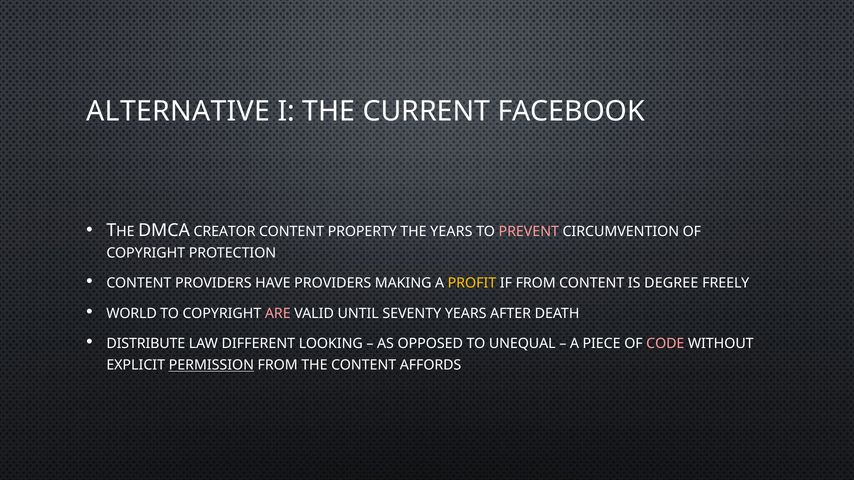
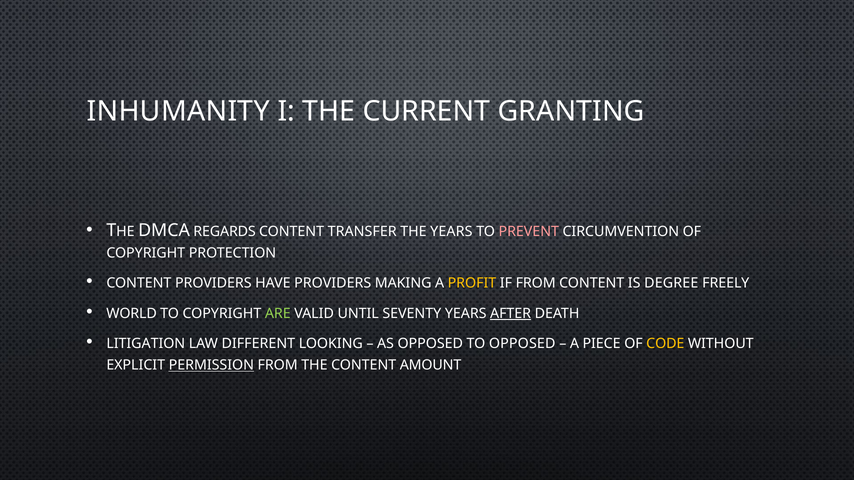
ALTERNATIVE: ALTERNATIVE -> INHUMANITY (178, 111)
FACEBOOK: FACEBOOK -> GRANTING (571, 111)
CREATOR: CREATOR -> REGARDS (225, 232)
PROPERTY: PROPERTY -> TRANSFER (362, 232)
ARE colour: pink -> light green (278, 314)
AFTER underline: none -> present (511, 314)
DISTRIBUTE: DISTRIBUTE -> LITIGATION (146, 344)
TO UNEQUAL: UNEQUAL -> OPPOSED (522, 344)
CODE colour: pink -> yellow (665, 344)
AFFORDS: AFFORDS -> AMOUNT (431, 365)
